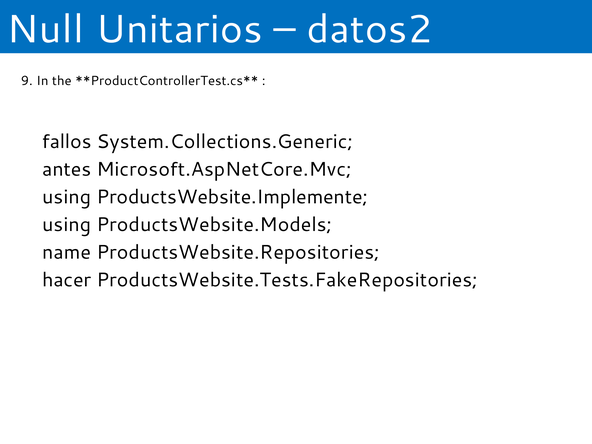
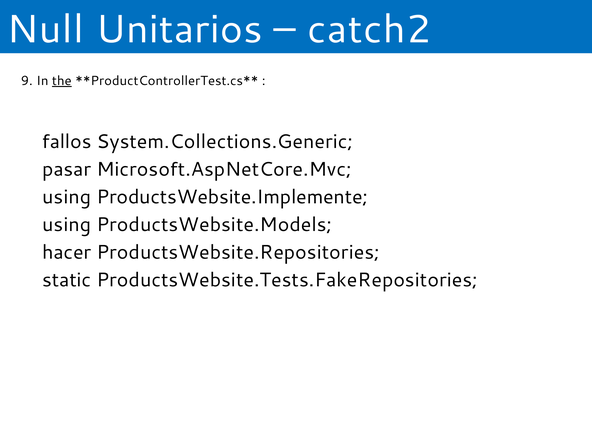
datos2: datos2 -> catch2 (369, 29)
the underline: none -> present (62, 81)
antes: antes -> pasar (67, 169)
name: name -> hacer (67, 252)
hacer: hacer -> static (67, 280)
